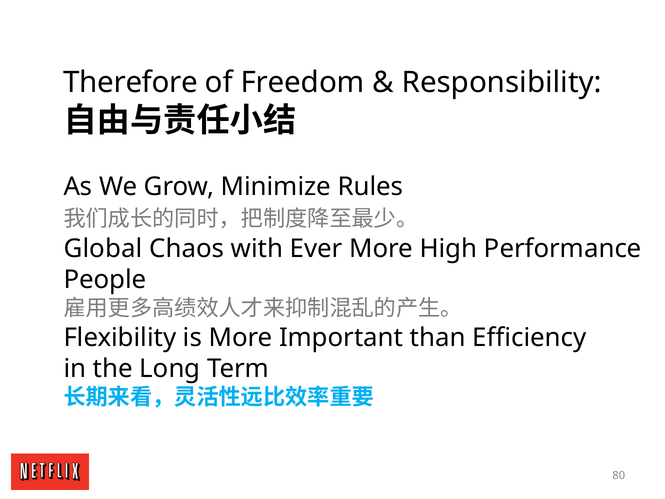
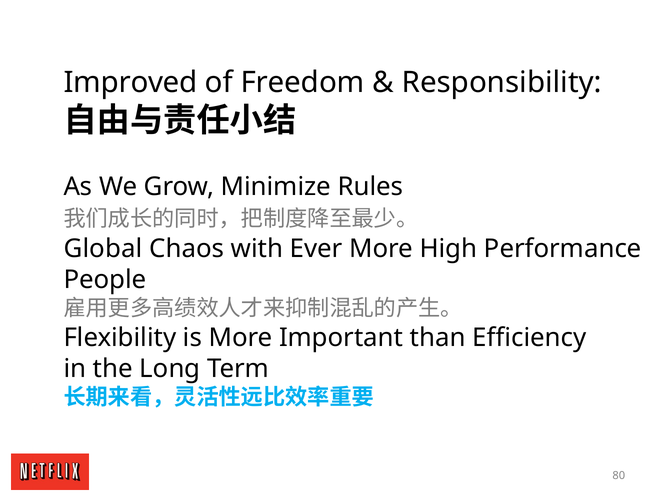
Therefore: Therefore -> Improved (131, 83)
